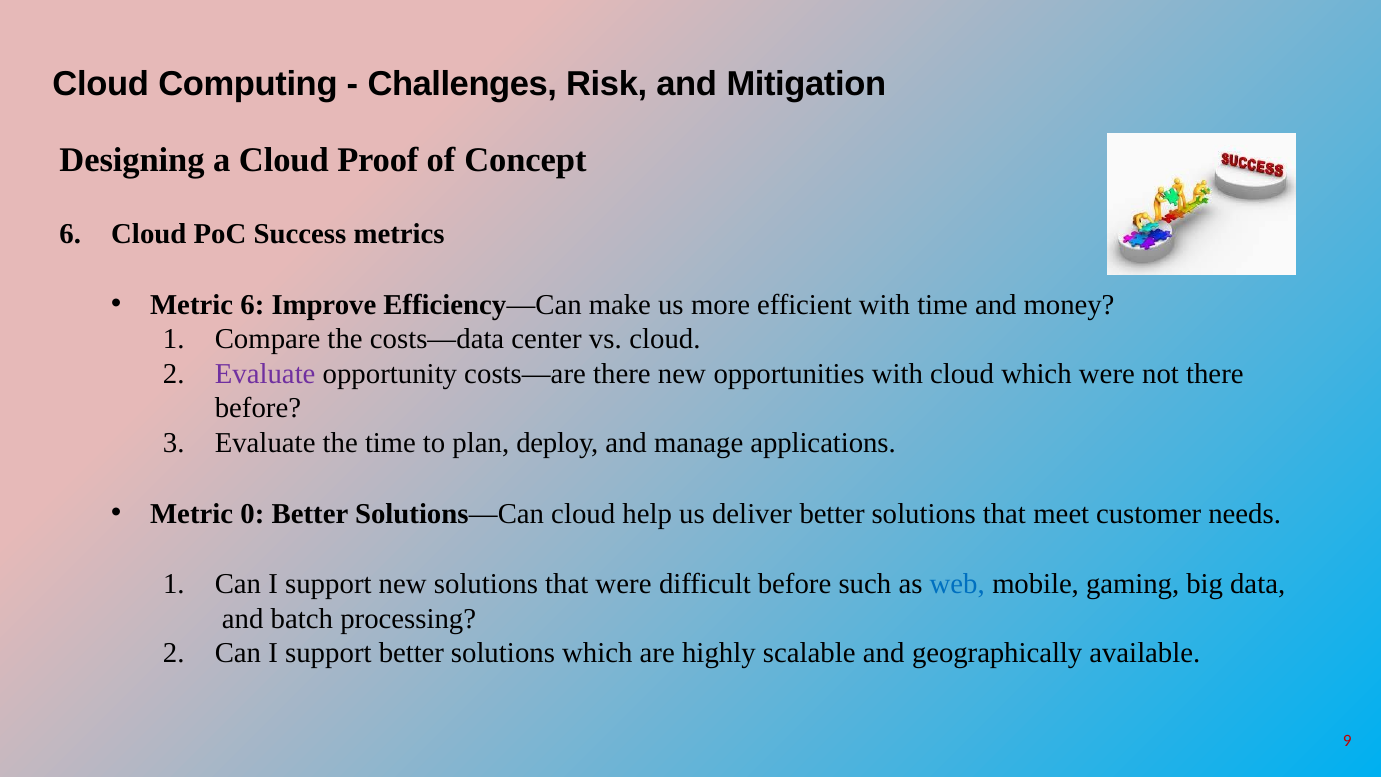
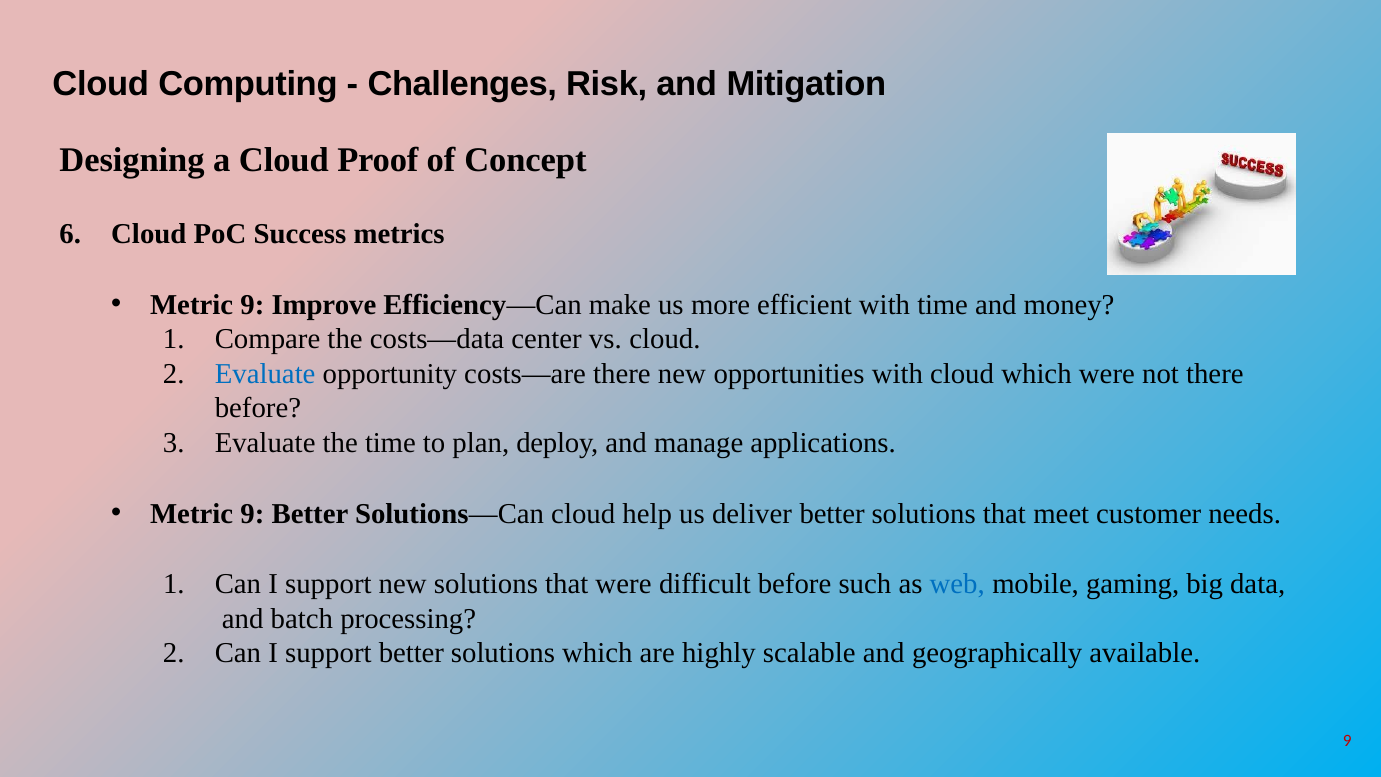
6: 6 -> 9 (252, 305)
Evaluate colour: purple -> blue (265, 374)
0: 0 -> 9 (252, 513)
